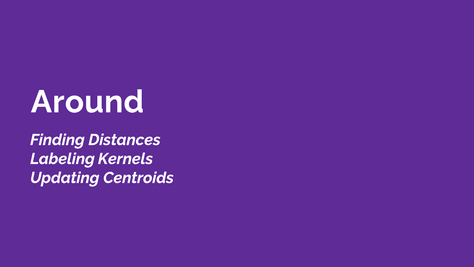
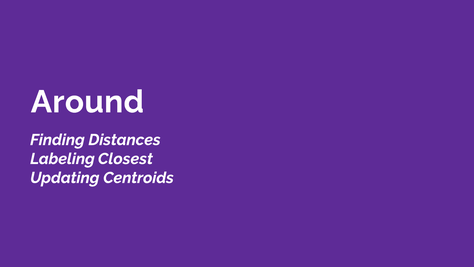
Kernels: Kernels -> Closest (125, 159)
